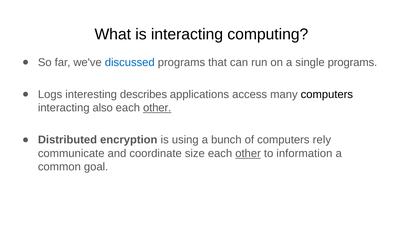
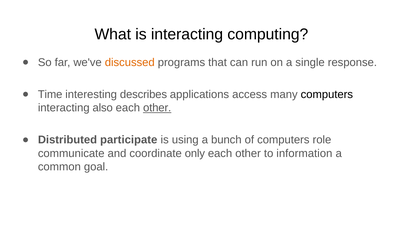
discussed colour: blue -> orange (130, 62)
single programs: programs -> response (352, 62)
Logs: Logs -> Time (50, 94)
encryption: encryption -> participate (129, 140)
rely: rely -> role (322, 140)
size: size -> only (195, 153)
other underline: present -> none (248, 153)
